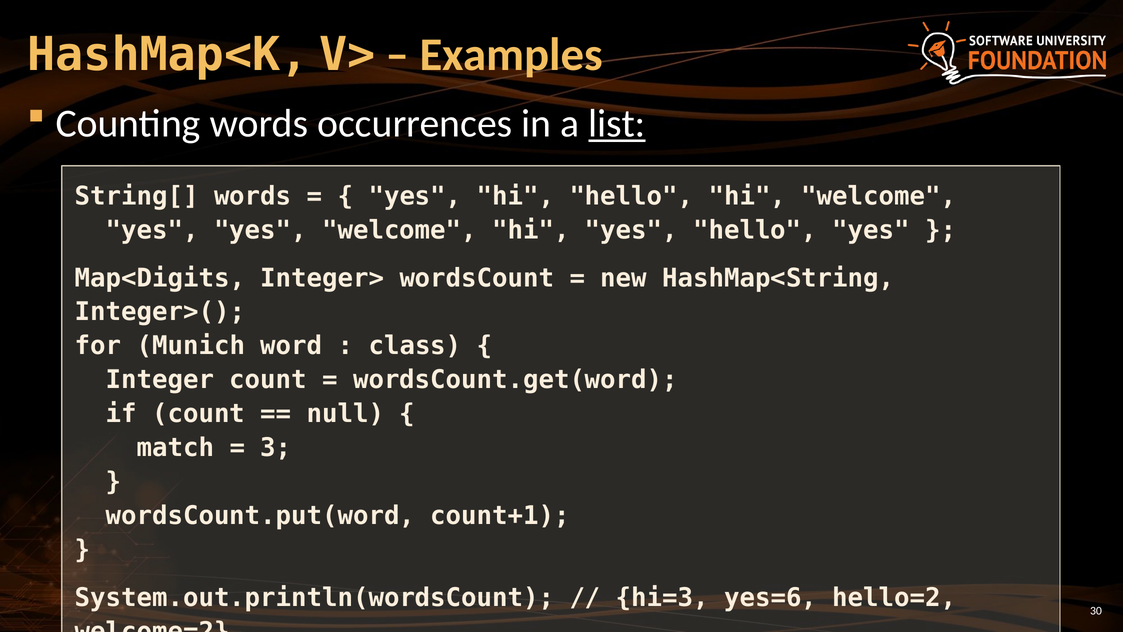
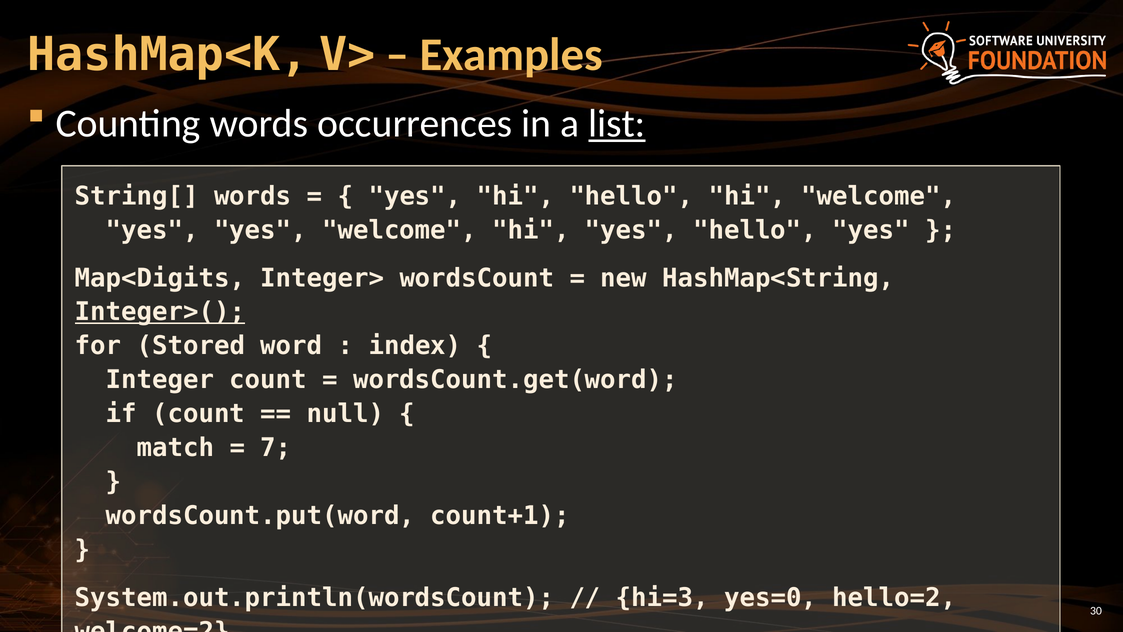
Integer>( underline: none -> present (160, 312)
Munich: Munich -> Stored (191, 346)
class: class -> index (415, 346)
3: 3 -> 7 (276, 448)
yes=6: yes=6 -> yes=0 (771, 598)
